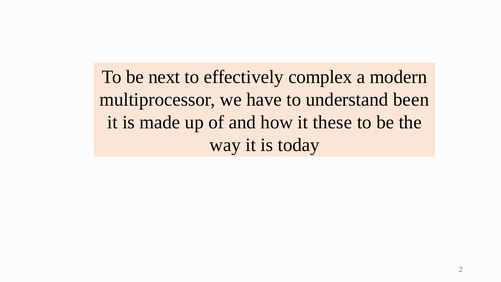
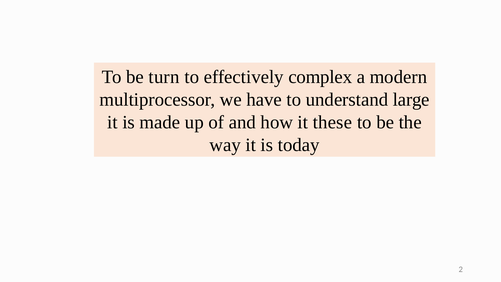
next: next -> turn (164, 77)
been: been -> large (411, 100)
